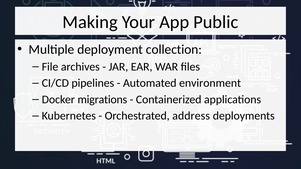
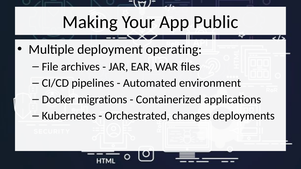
collection: collection -> operating (174, 50)
address: address -> changes (191, 116)
